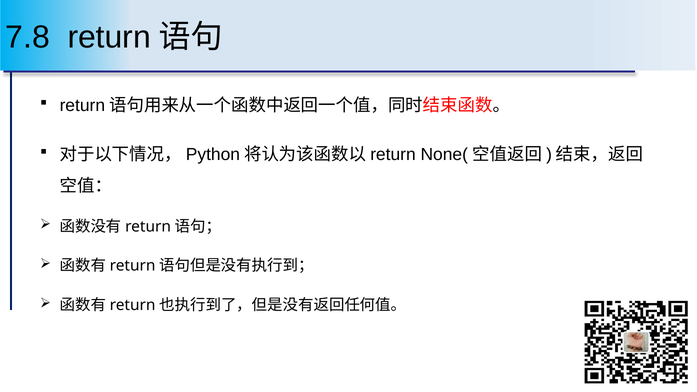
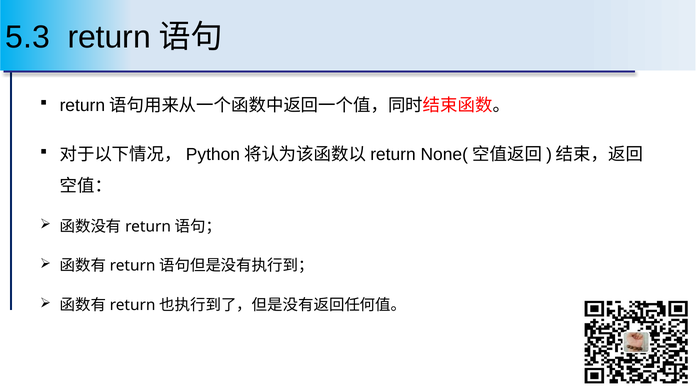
7.8: 7.8 -> 5.3 (28, 37)
